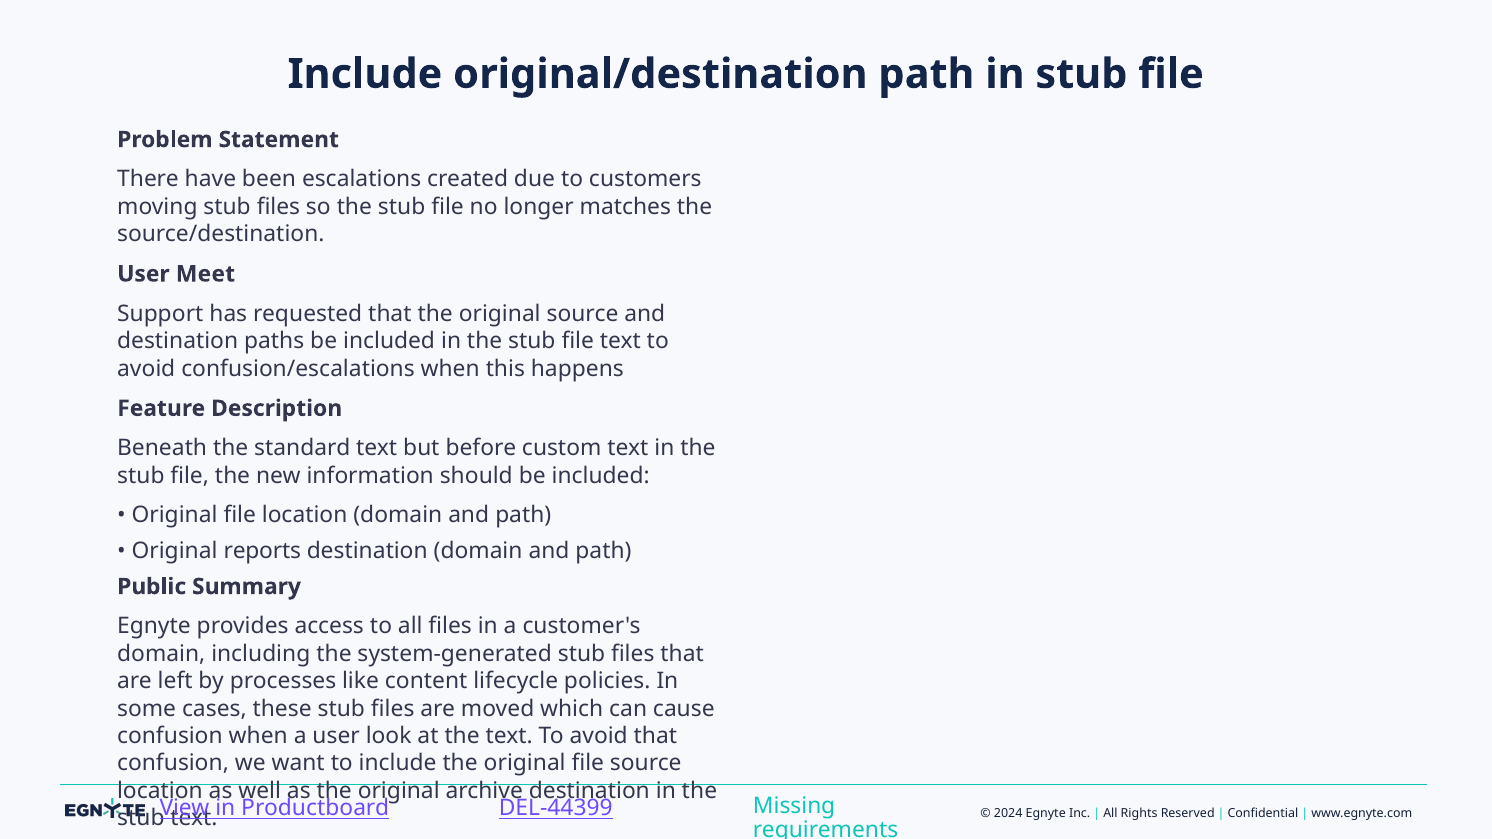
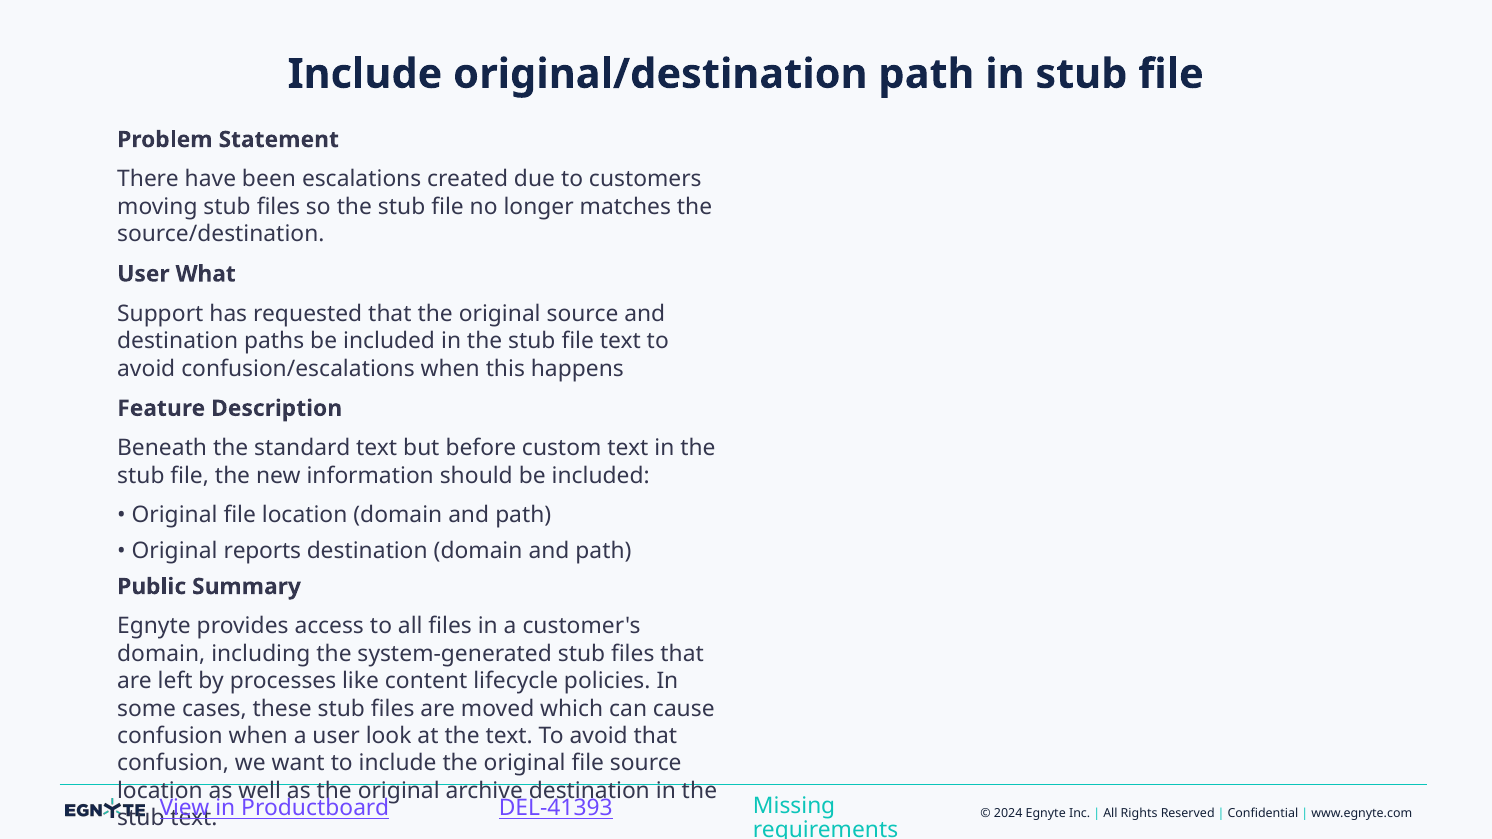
Meet: Meet -> What (206, 274)
DEL-44399: DEL-44399 -> DEL-41393 (556, 808)
